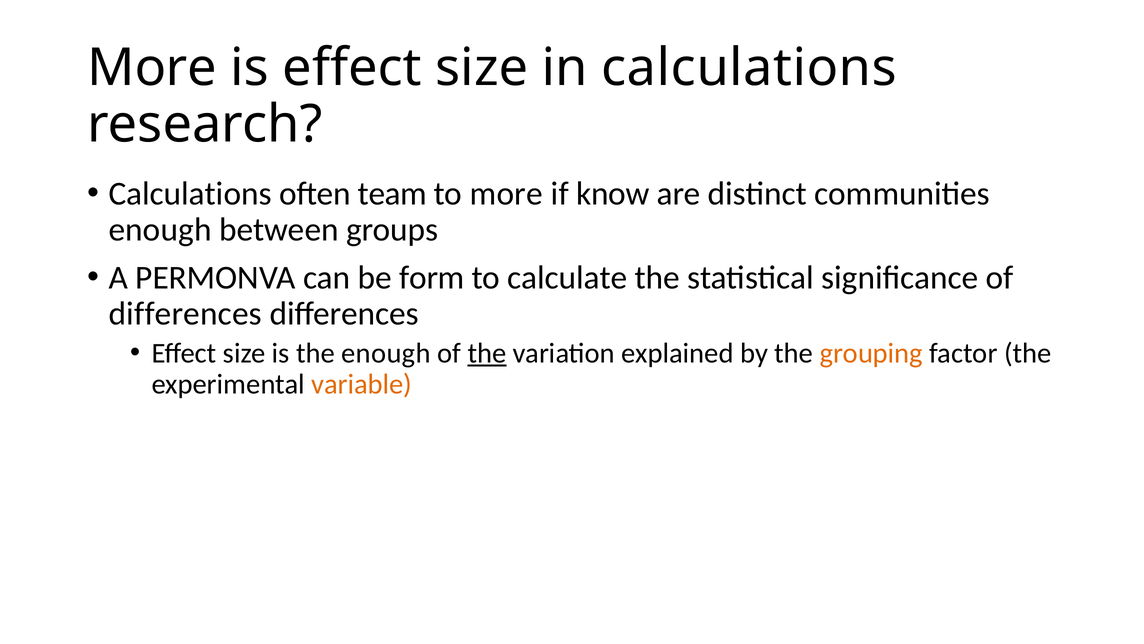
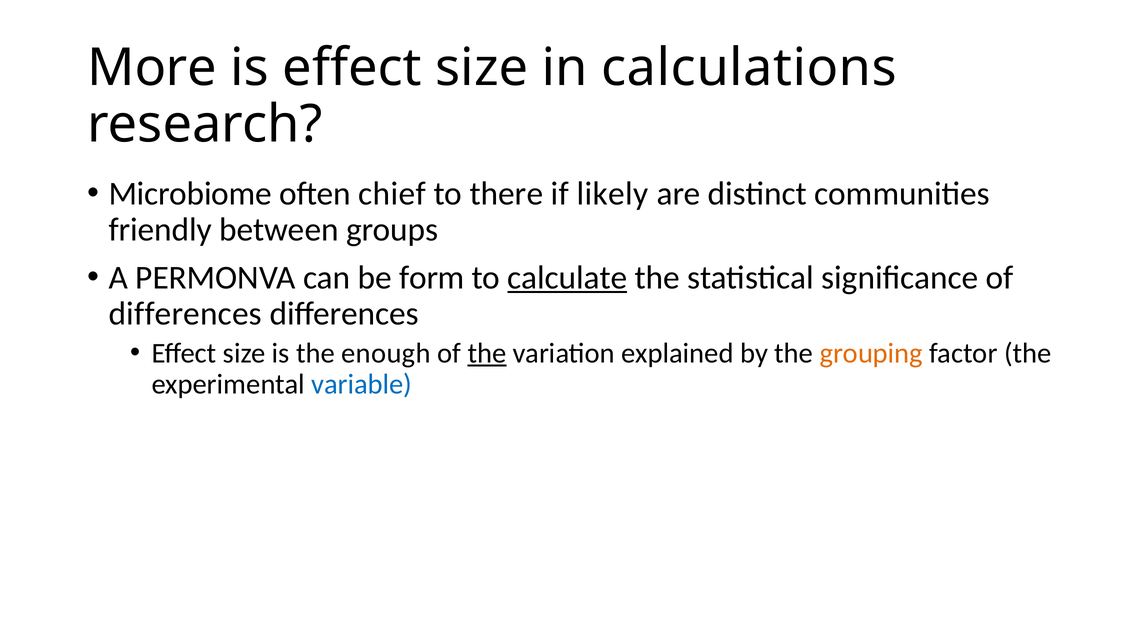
Calculations: Calculations -> Microbiome (190, 193)
team: team -> chief (392, 193)
to more: more -> there (506, 193)
know: know -> likely (613, 193)
enough: enough -> friendly (160, 229)
calculate underline: none -> present (567, 277)
variable colour: orange -> blue (362, 384)
